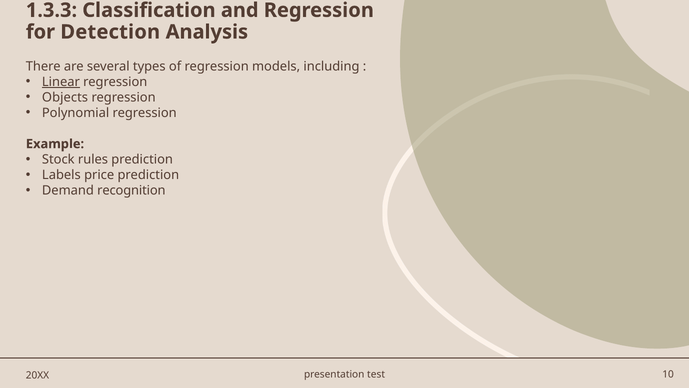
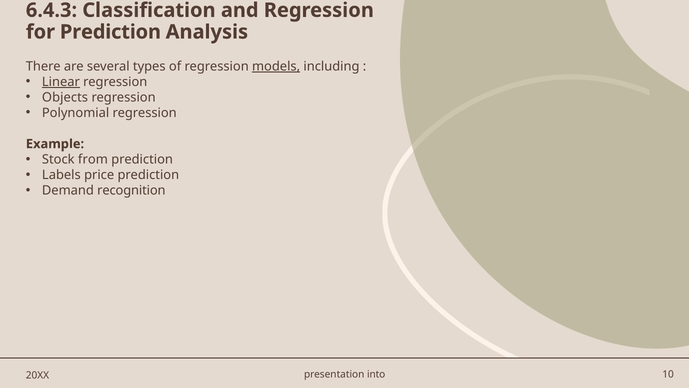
1.3.3: 1.3.3 -> 6.4.3 (51, 10)
for Detection: Detection -> Prediction (110, 32)
models underline: none -> present (276, 66)
rules: rules -> from (93, 159)
test: test -> into (376, 374)
